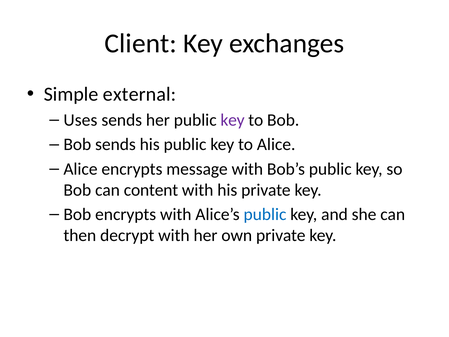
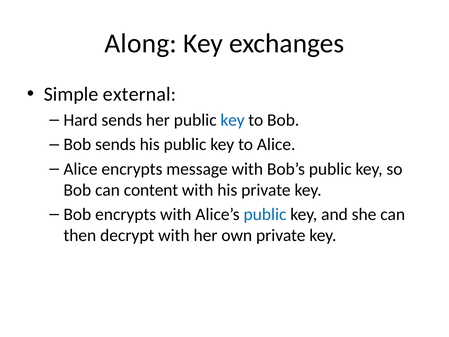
Client: Client -> Along (141, 43)
Uses: Uses -> Hard (81, 120)
key colour: purple -> blue (233, 120)
